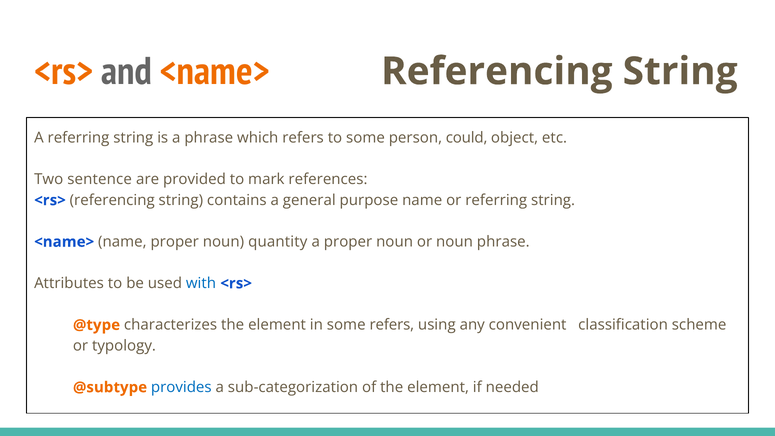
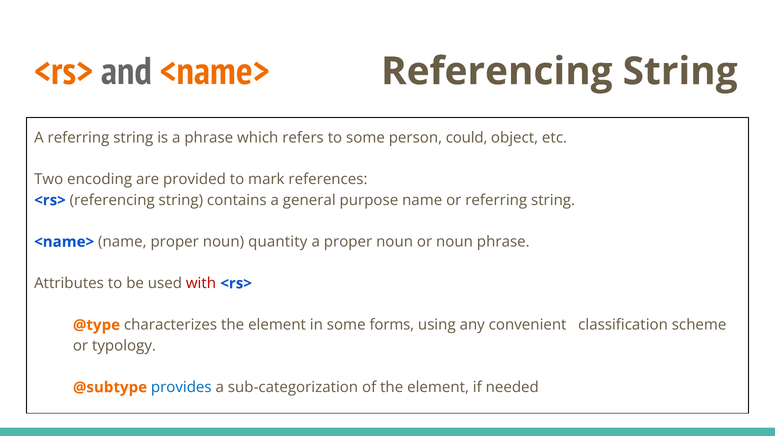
sentence: sentence -> encoding (100, 179)
with colour: blue -> red (201, 283)
some refers: refers -> forms (392, 325)
